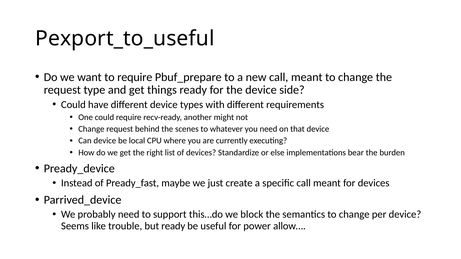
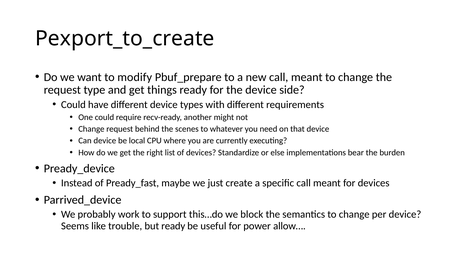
Pexport_to_useful: Pexport_to_useful -> Pexport_to_create (125, 39)
to require: require -> modify (135, 77)
probably need: need -> work (129, 215)
